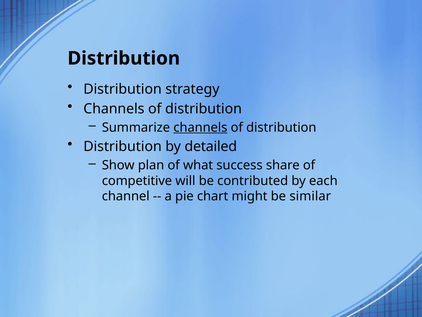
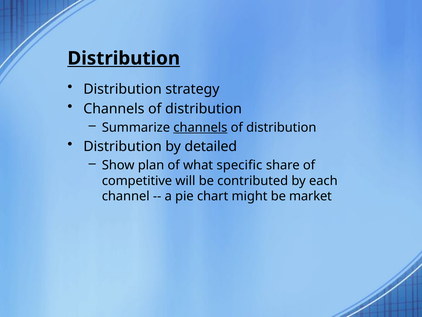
Distribution underline: none -> present (124, 58)
success: success -> specific (239, 165)
similar: similar -> market (310, 196)
